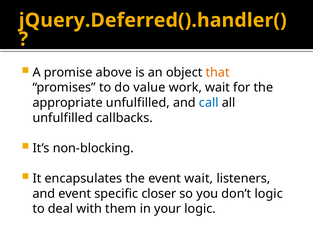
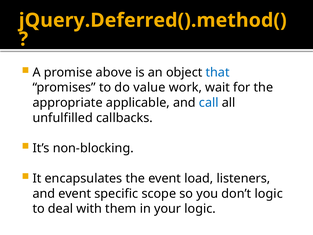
jQuery.Deferred().handler(: jQuery.Deferred().handler( -> jQuery.Deferred().method( (153, 20)
that colour: orange -> blue (218, 72)
appropriate unfulfilled: unfulfilled -> applicable (138, 103)
event wait: wait -> load (199, 178)
closer: closer -> scope (159, 193)
